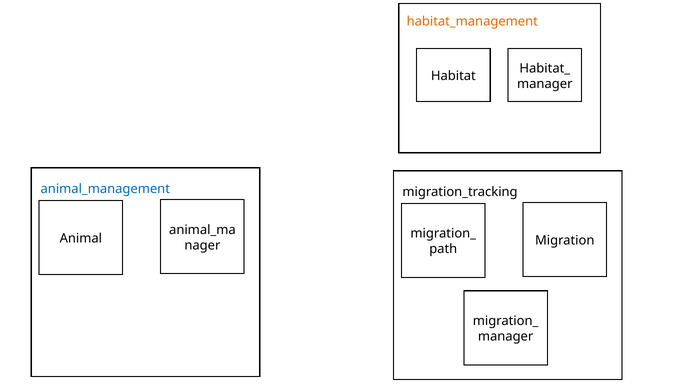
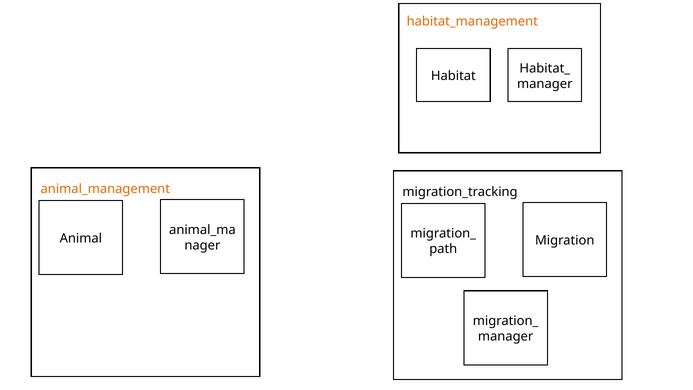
animal_management colour: blue -> orange (105, 189)
